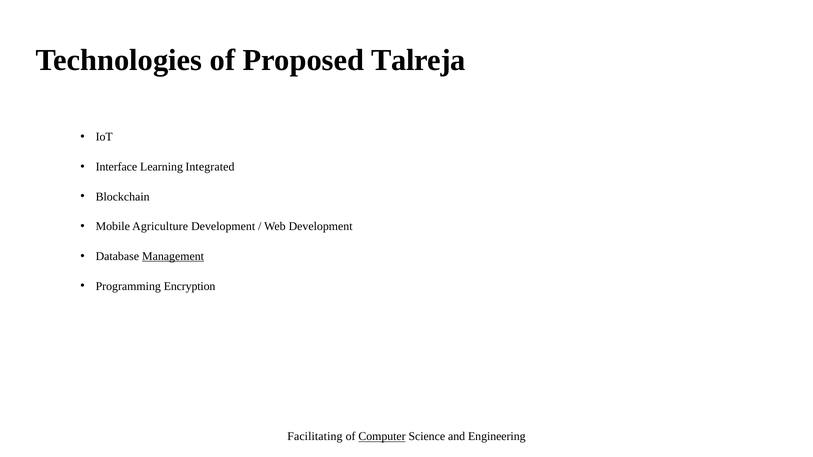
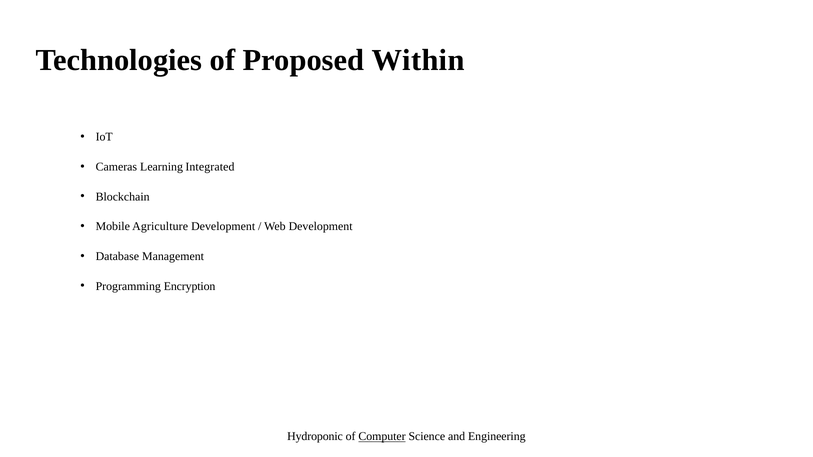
Talreja: Talreja -> Within (418, 60)
Interface: Interface -> Cameras (116, 167)
Management underline: present -> none (173, 256)
Facilitating: Facilitating -> Hydroponic (315, 437)
